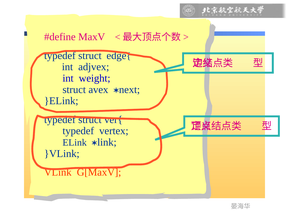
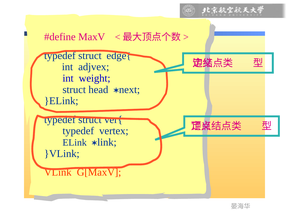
avex: avex -> head (98, 90)
